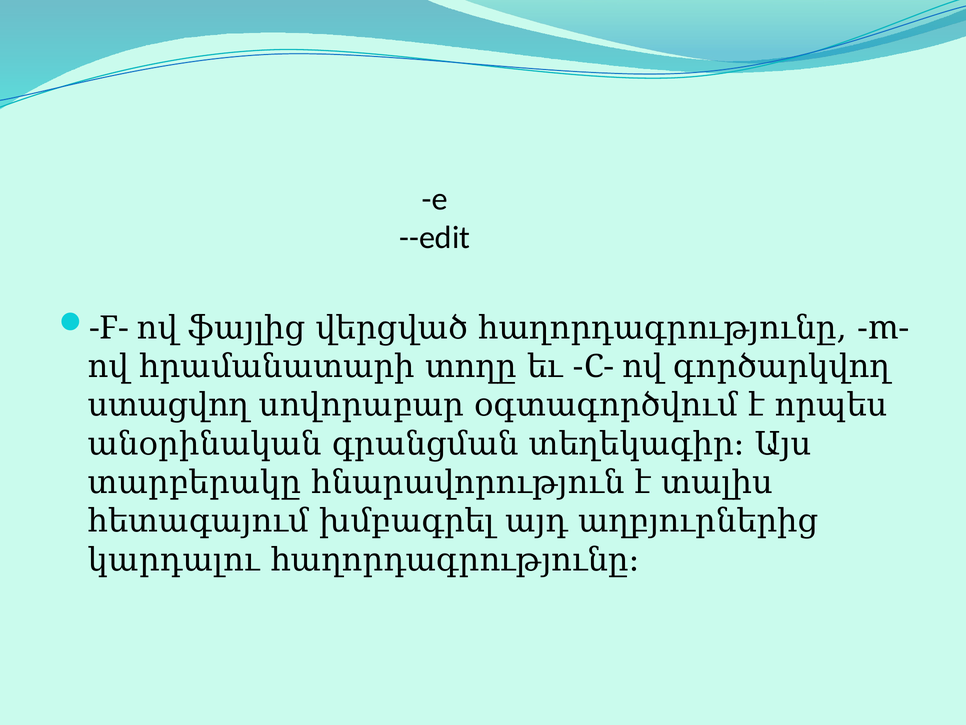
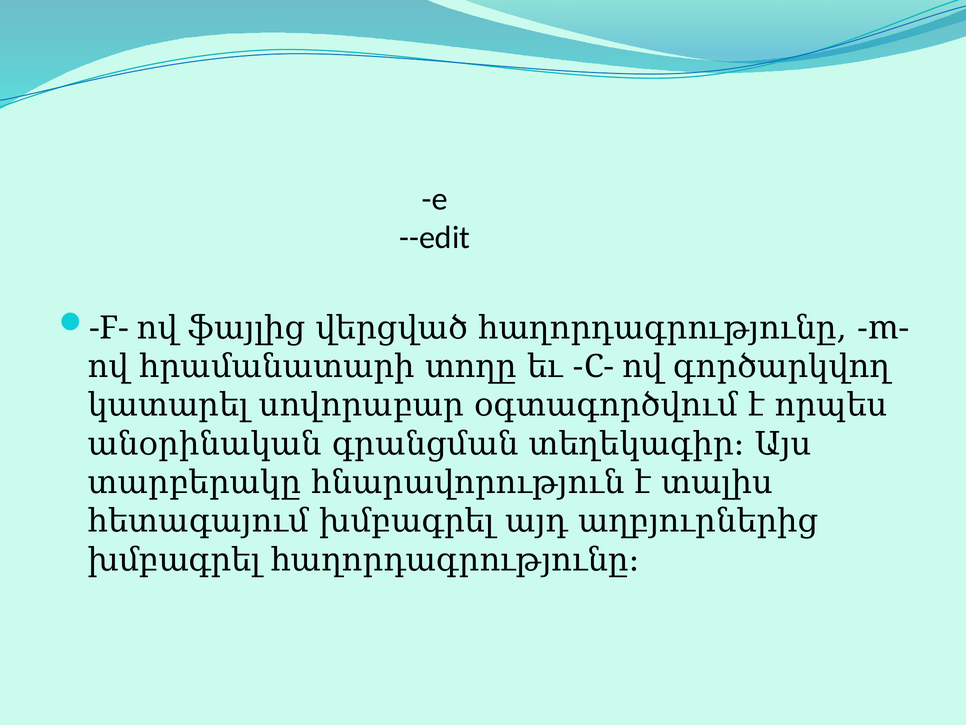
ստացվող: ստացվող -> կատարել (168, 405)
կարդալու: կարդալու -> խմբագրել (174, 560)
